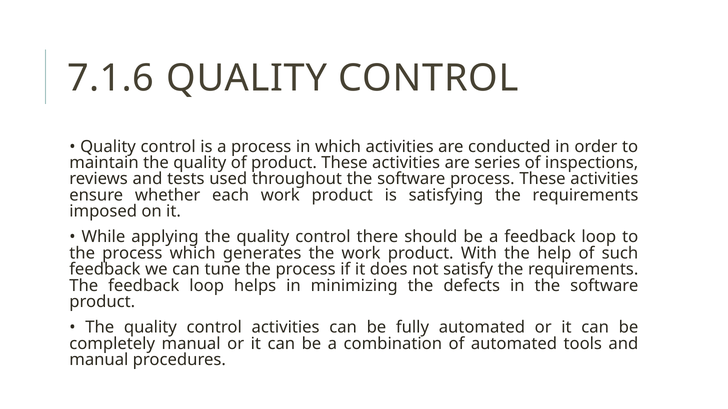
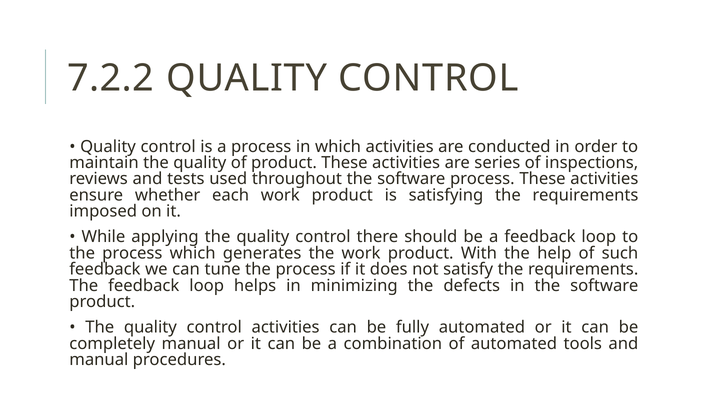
7.1.6: 7.1.6 -> 7.2.2 (111, 78)
